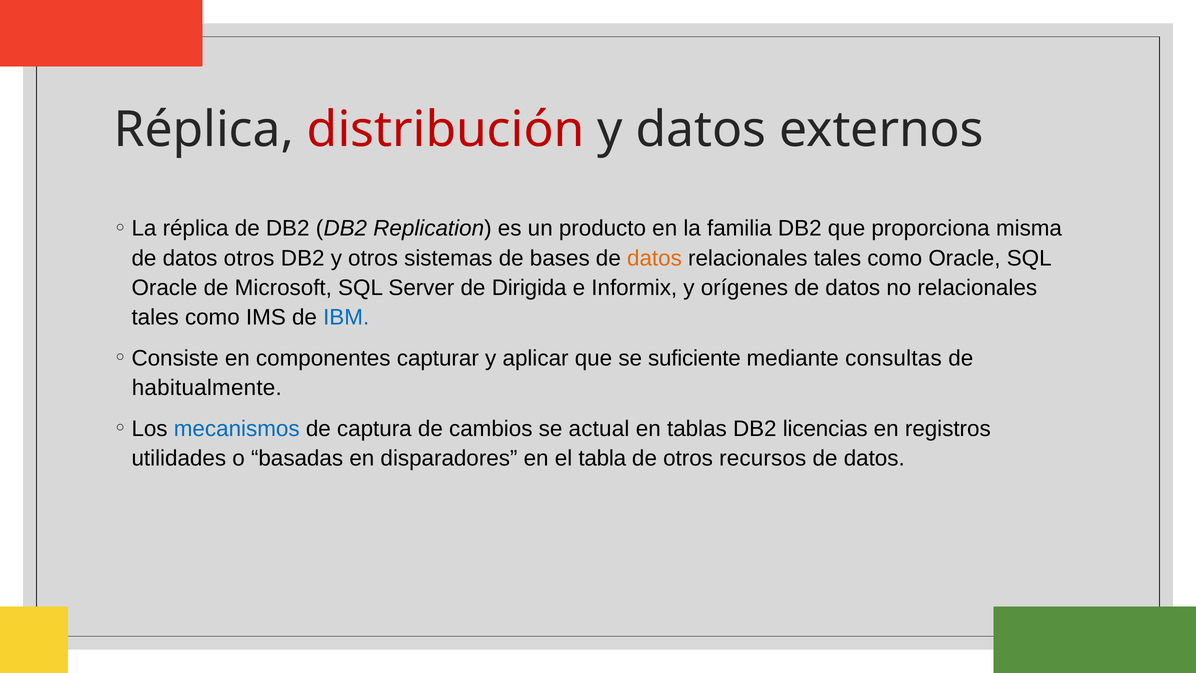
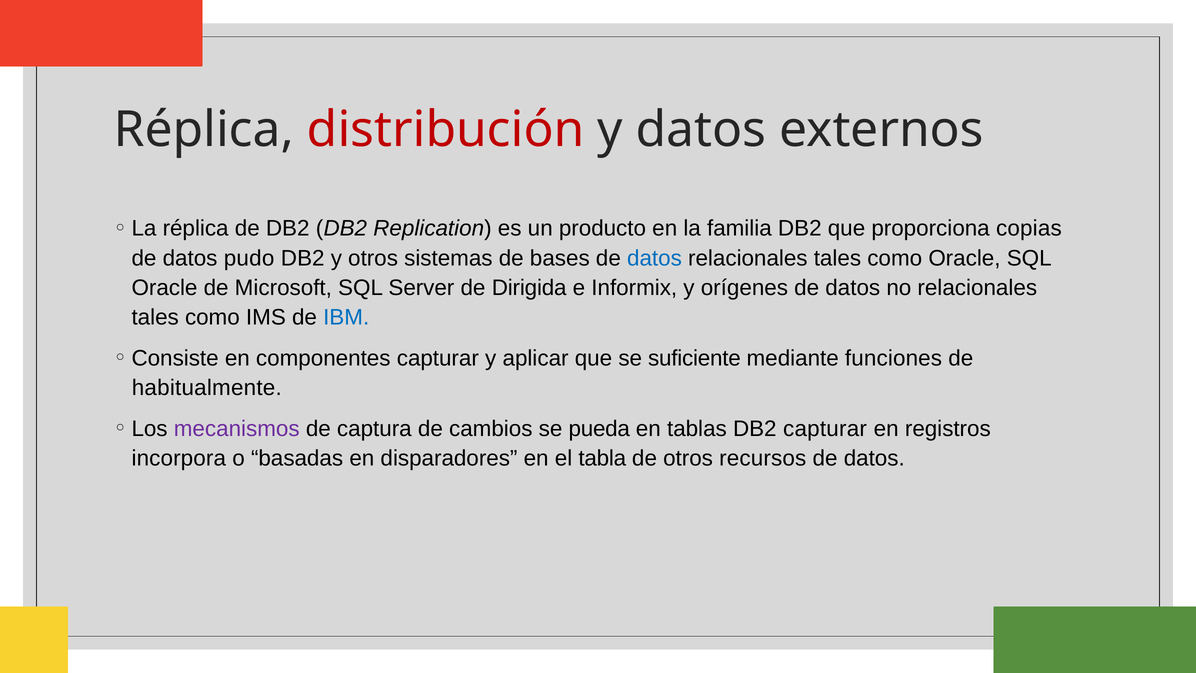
misma: misma -> copias (1029, 229)
datos otros: otros -> pudo (249, 258)
datos colour: orange -> blue (654, 258)
consultas: consultas -> funciones (894, 358)
mecanismos colour: blue -> purple (237, 429)
actual: actual -> pueda (599, 429)
DB2 licencias: licencias -> capturar (825, 429)
utilidades: utilidades -> incorpora (179, 458)
